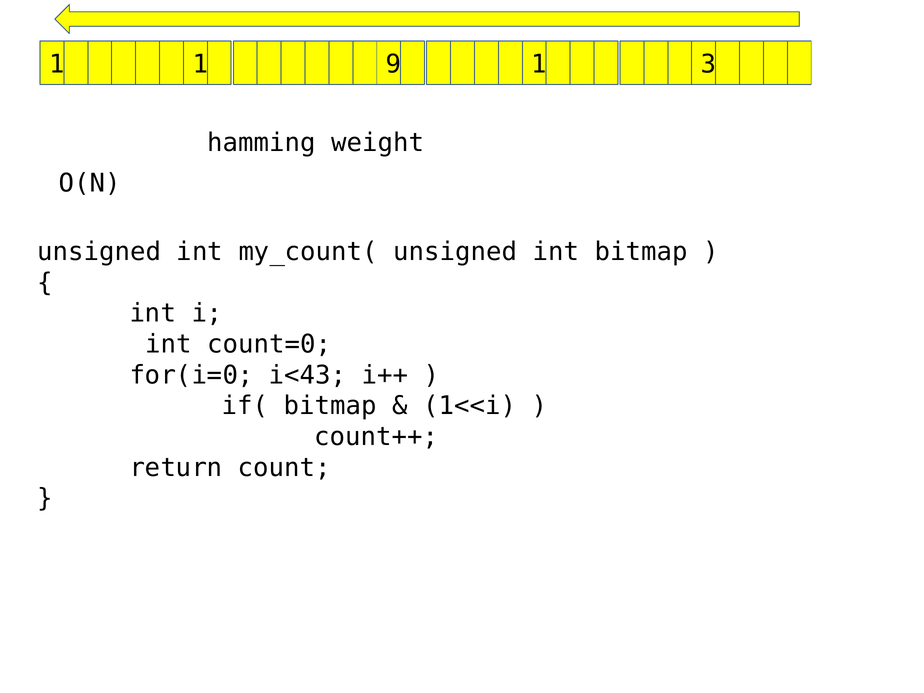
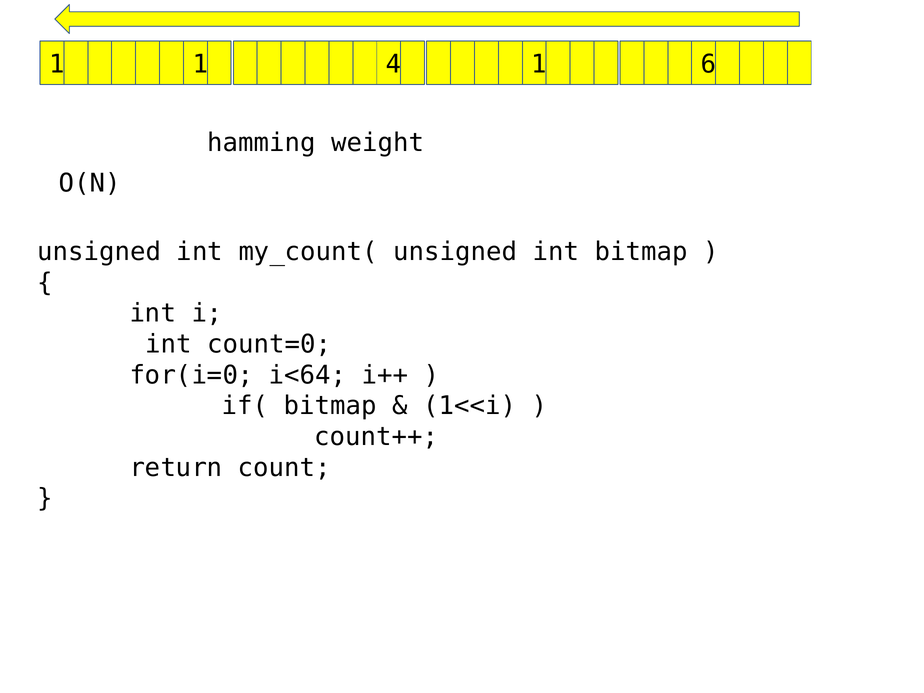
9: 9 -> 4 (394, 64)
3: 3 -> 6 (709, 64)
i<43: i<43 -> i<64 (308, 375)
